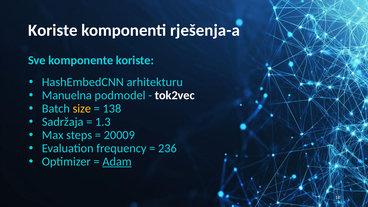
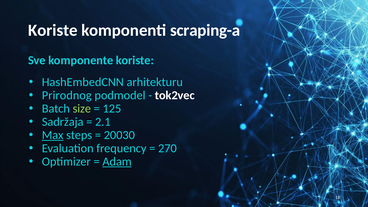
rješenja-a: rješenja-a -> scraping-a (205, 30)
Manuelna: Manuelna -> Prirodnog (67, 95)
size colour: yellow -> light green (82, 109)
138: 138 -> 125 (112, 109)
1.3: 1.3 -> 2.1 (103, 122)
Max underline: none -> present (53, 135)
20009: 20009 -> 20030 (119, 135)
236: 236 -> 270 (167, 148)
